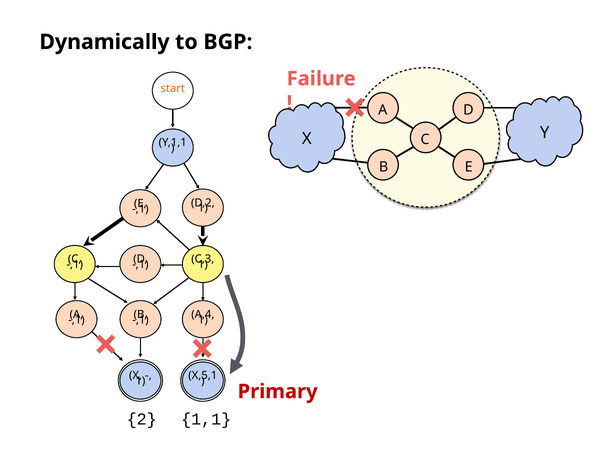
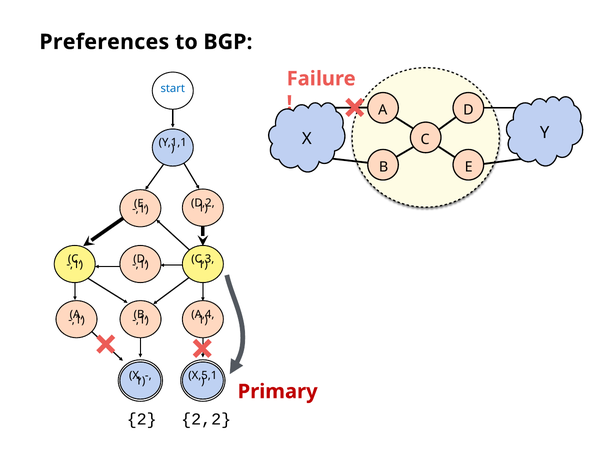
Dynamically: Dynamically -> Preferences (104, 42)
start colour: orange -> blue (173, 89)
1,1: 1,1 -> 2,2 (206, 420)
